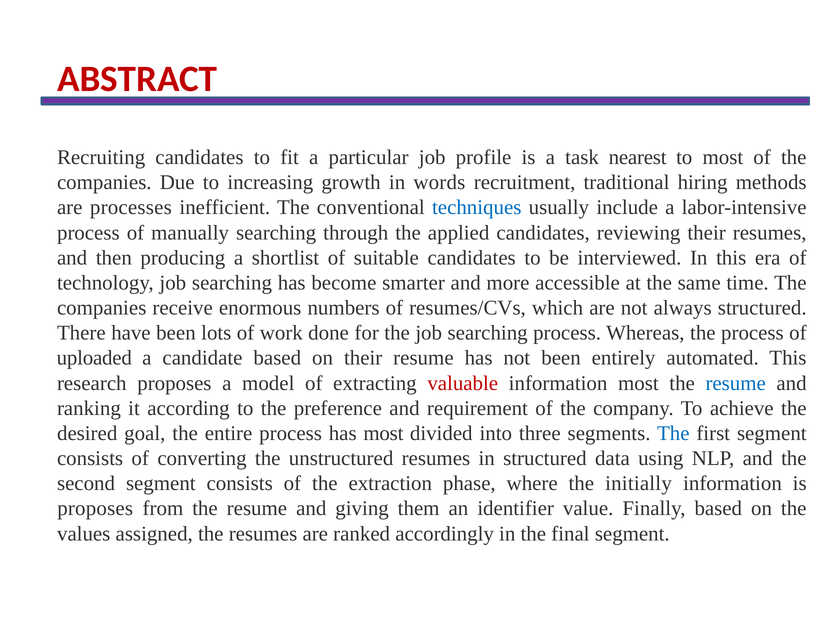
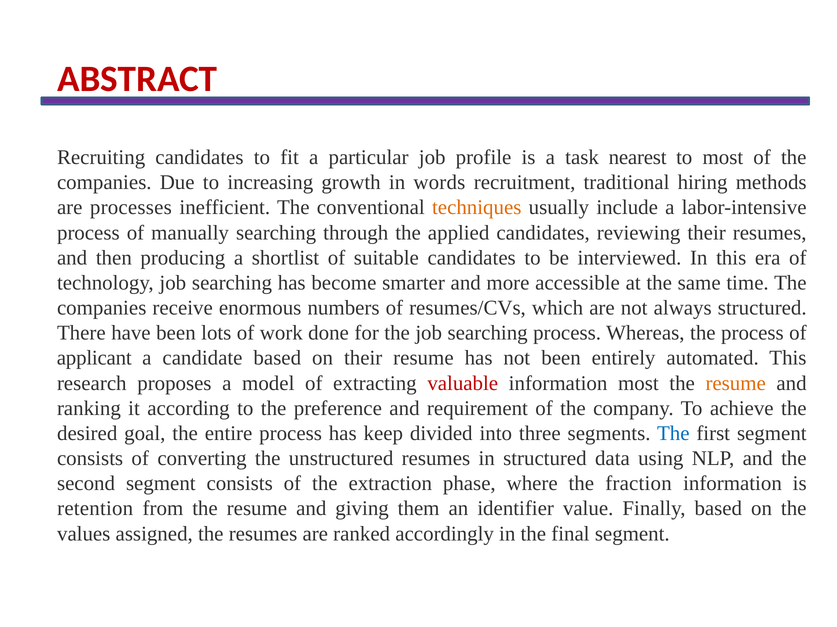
techniques colour: blue -> orange (477, 208)
uploaded: uploaded -> applicant (94, 358)
resume colour: blue -> orange (736, 384)
has most: most -> keep (383, 434)
initially: initially -> fraction (639, 484)
proposes: proposes -> retention (95, 509)
